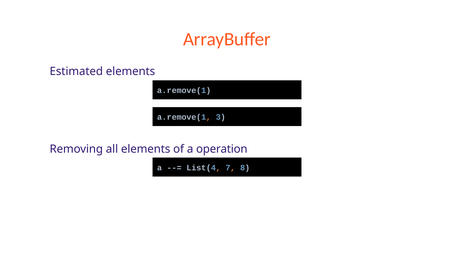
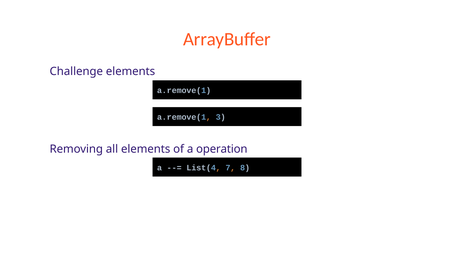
Estimated: Estimated -> Challenge (76, 71)
